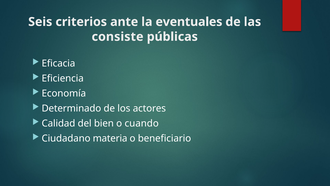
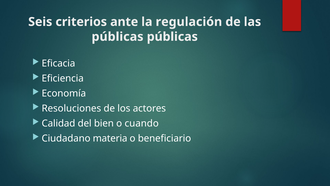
eventuales: eventuales -> regulación (189, 22)
consiste: consiste -> públicas (118, 37)
Determinado: Determinado -> Resoluciones (71, 108)
